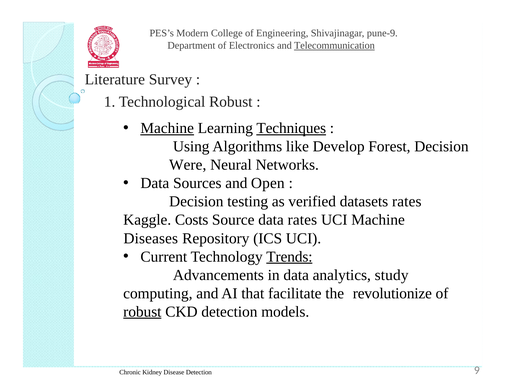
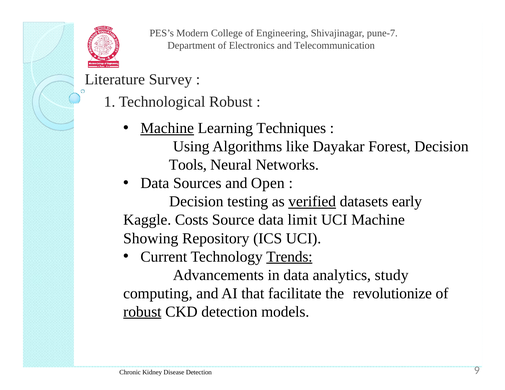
pune-9: pune-9 -> pune-7 (382, 33)
Telecommunication underline: present -> none (334, 46)
Techniques underline: present -> none (291, 128)
Develop: Develop -> Dayakar (339, 147)
Were: Were -> Tools (188, 165)
verified underline: none -> present (312, 202)
datasets rates: rates -> early (407, 202)
data rates: rates -> limit (302, 220)
Diseases: Diseases -> Showing (151, 238)
